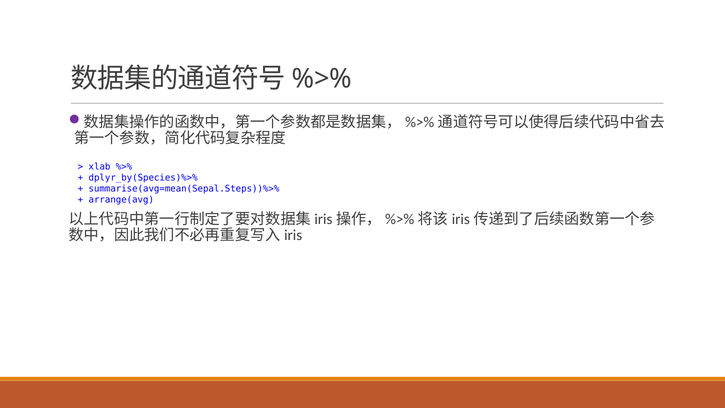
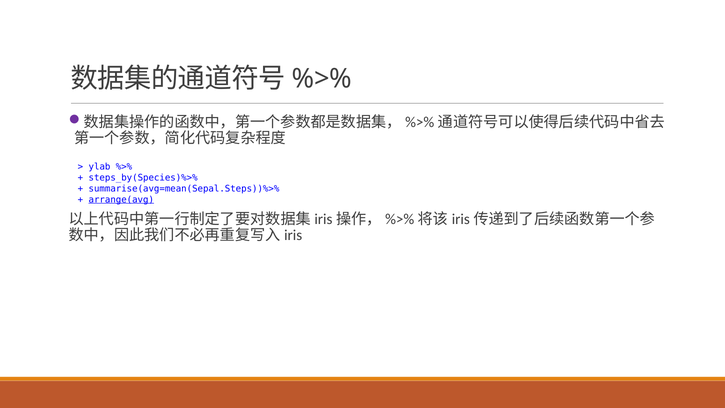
xlab: xlab -> ylab (100, 167)
dplyr_by(Species)%>%: dplyr_by(Species)%>% -> steps_by(Species)%>% (143, 178)
arrange(avg underline: none -> present (121, 199)
